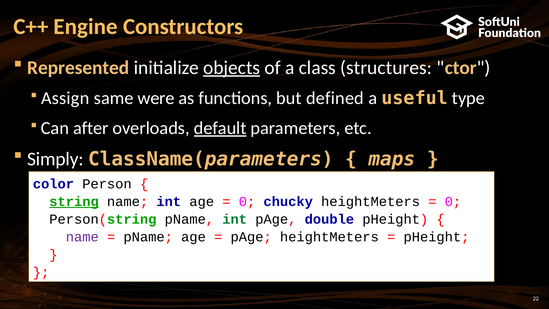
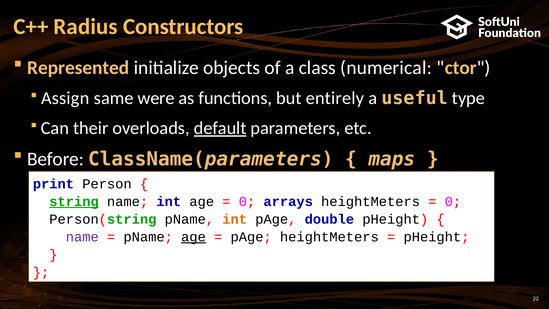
Engine: Engine -> Radius (86, 27)
objects underline: present -> none (232, 68)
structures: structures -> numerical (386, 68)
defined: defined -> entirely (335, 98)
after: after -> their (91, 128)
Simply: Simply -> Before (55, 159)
color: color -> print (53, 184)
chucky: chucky -> arrays (288, 202)
int colour: green -> orange (235, 219)
age underline: none -> present (193, 237)
